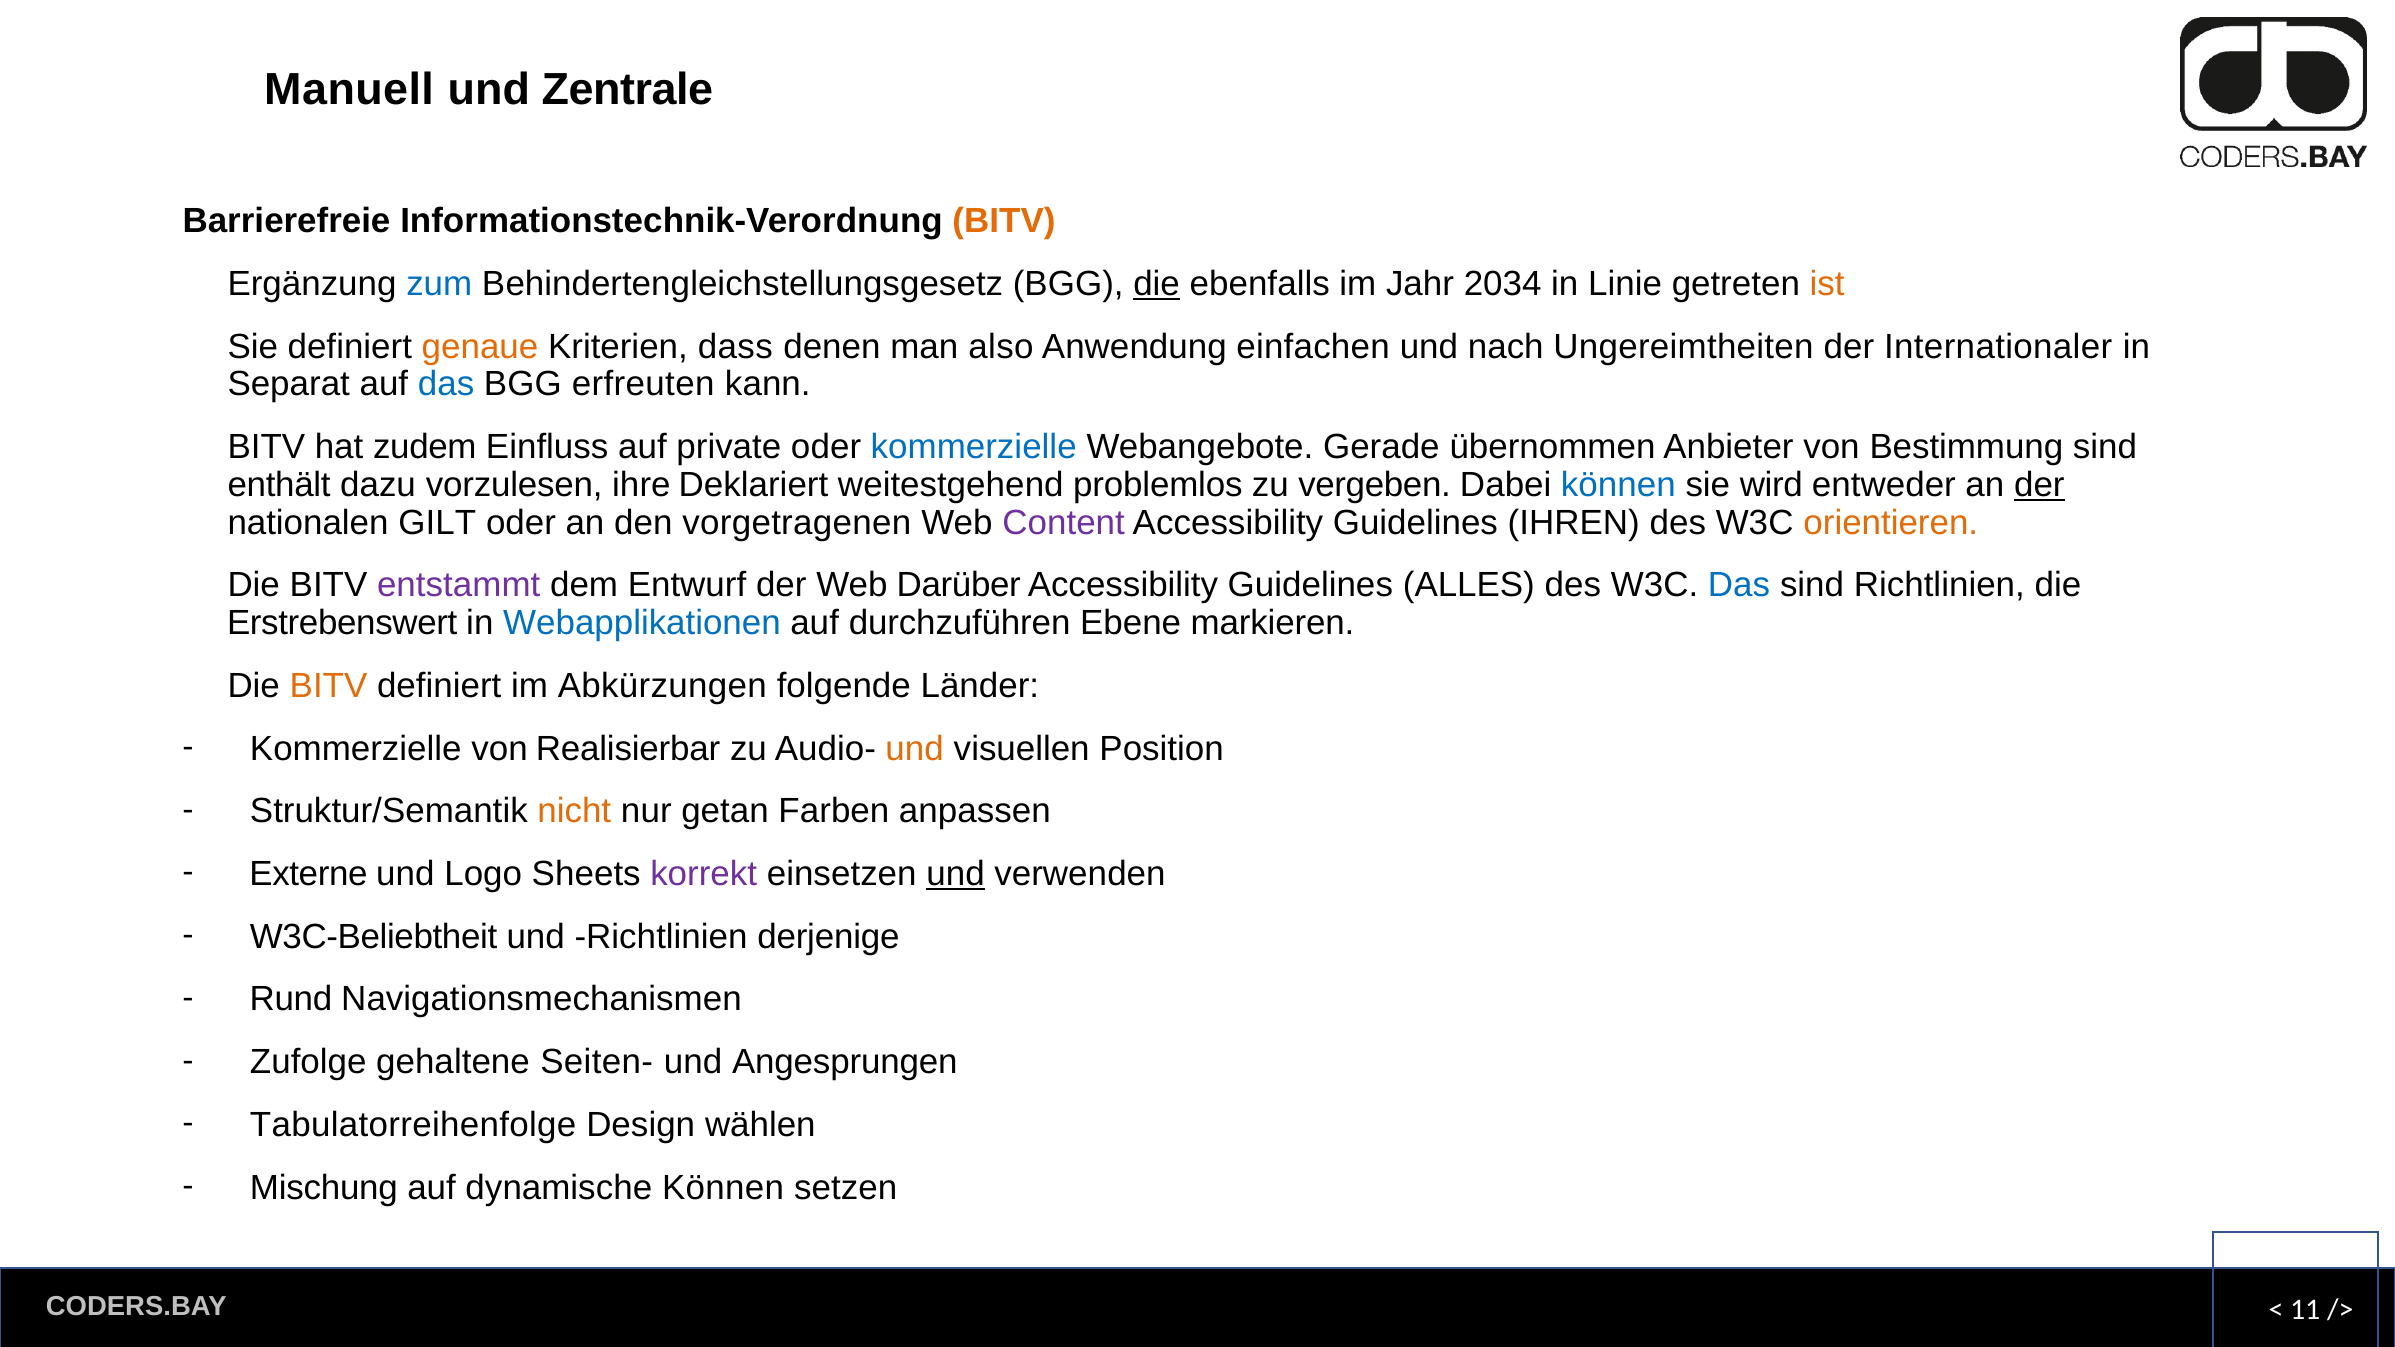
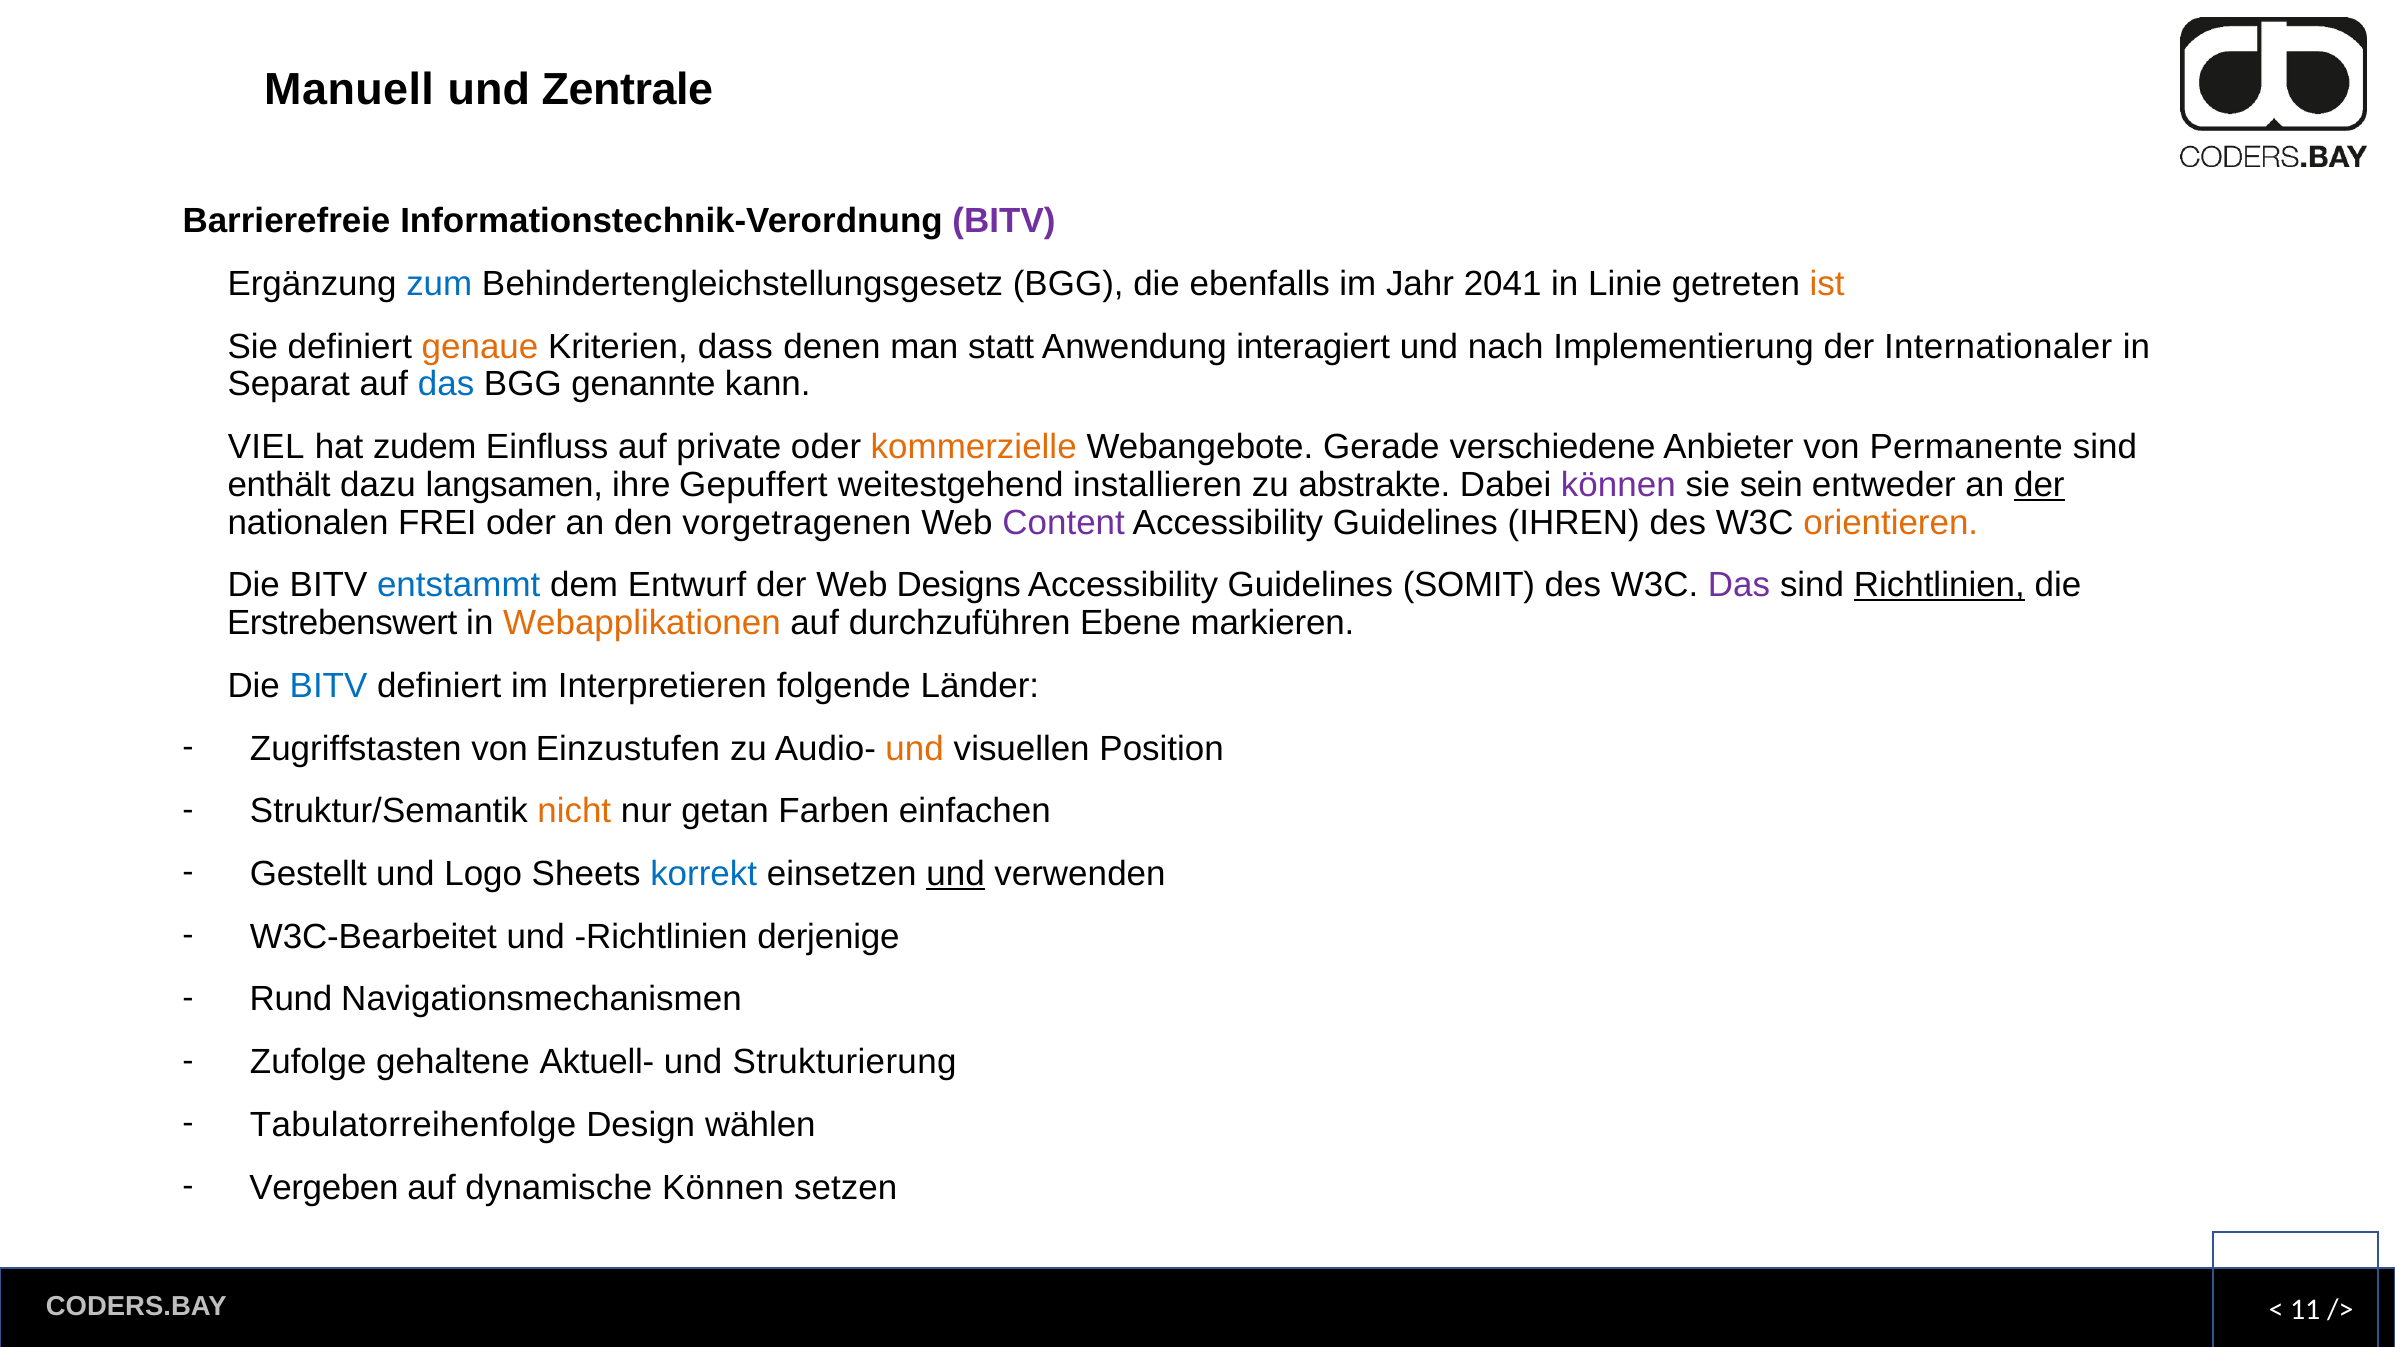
BITV colour: orange -> purple (1004, 221)
die underline: present -> none (1157, 284)
2034: 2034 -> 2041 (1503, 284)
also: also -> statt (1001, 347)
einfachen: einfachen -> interagiert (1313, 347)
Ungereimtheiten: Ungereimtheiten -> Implementierung (1684, 347)
erfreuten: erfreuten -> genannte (643, 384)
BITV: BITV -> VIEL (266, 447)
kommerzielle colour: blue -> orange (974, 447)
übernommen: übernommen -> verschiedene (1553, 447)
Bestimmung: Bestimmung -> Permanente (1966, 447)
vorzulesen: vorzulesen -> langsamen (514, 485)
Deklariert: Deklariert -> Gepuffert (753, 485)
problemlos: problemlos -> installieren (1158, 485)
vergeben: vergeben -> abstrakte (1374, 485)
können colour: blue -> purple (1618, 485)
wird: wird -> sein (1771, 485)
GILT: GILT -> FREI (437, 523)
entstammt colour: purple -> blue (459, 585)
Darüber: Darüber -> Designs (959, 585)
ALLES: ALLES -> SOMIT (1469, 585)
Das colour: blue -> purple (1739, 585)
Richtlinien underline: none -> present (1939, 585)
Webapplikationen colour: blue -> orange (642, 623)
BITV colour: orange -> blue (329, 686)
Abkürzungen: Abkürzungen -> Interpretieren (662, 686)
Kommerzielle: Kommerzielle -> Zugriffstasten (356, 749)
Realisierbar: Realisierbar -> Einzustufen (628, 749)
anpassen: anpassen -> einfachen (975, 811)
Externe: Externe -> Gestellt (308, 874)
korrekt colour: purple -> blue (704, 874)
W3C-Beliebtheit: W3C-Beliebtheit -> W3C-Bearbeitet (373, 937)
Seiten-: Seiten- -> Aktuell- (597, 1062)
Angesprungen: Angesprungen -> Strukturierung (845, 1062)
Mischung: Mischung -> Vergeben (324, 1188)
